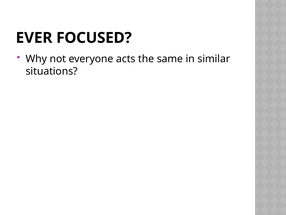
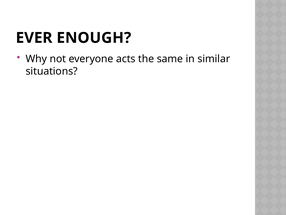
FOCUSED: FOCUSED -> ENOUGH (94, 38)
